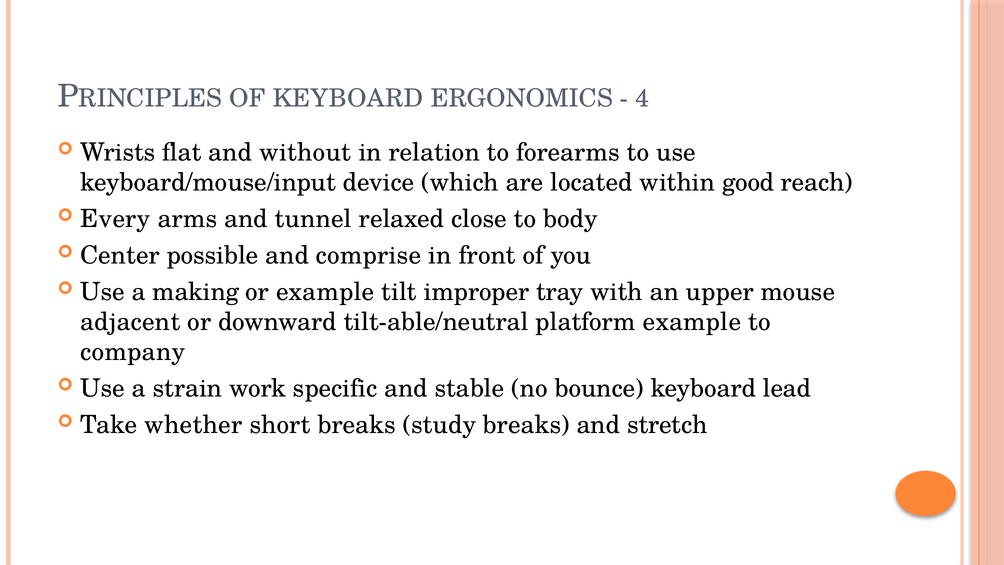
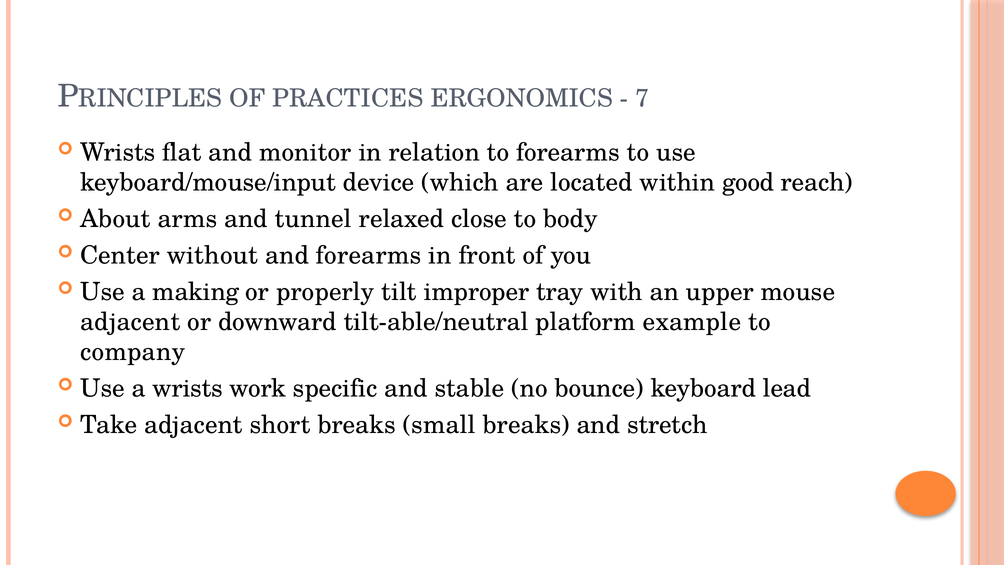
OF KEYBOARD: KEYBOARD -> PRACTICES (348, 98)
4: 4 -> 7 (642, 98)
without: without -> monitor (305, 152)
Every: Every -> About (115, 219)
possible: possible -> without (212, 255)
and comprise: comprise -> forearms (369, 255)
or example: example -> properly (325, 292)
a strain: strain -> wrists (188, 388)
Take whether: whether -> adjacent (193, 425)
study: study -> small (439, 425)
